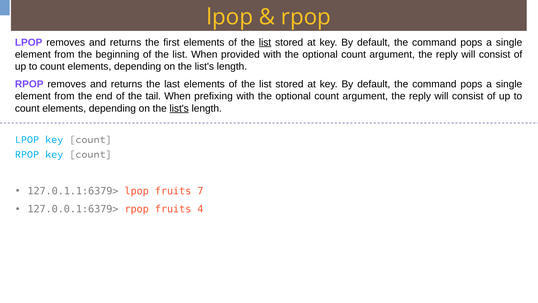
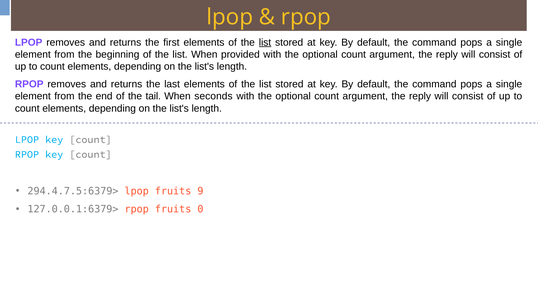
prefixing: prefixing -> seconds (213, 96)
list's underline: present -> none (179, 108)
127.0.1.1:6379>: 127.0.1.1:6379> -> 294.4.7.5:6379> (73, 191)
7: 7 -> 9 (200, 191)
4: 4 -> 0 (200, 209)
